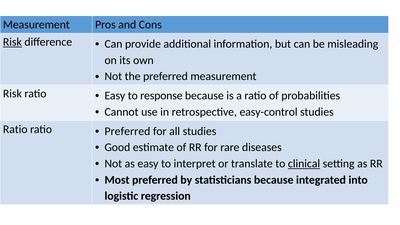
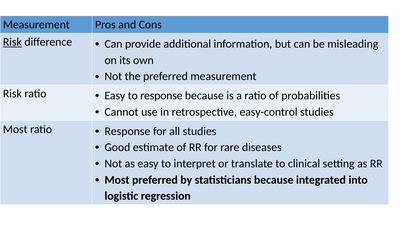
Ratio: Ratio -> Most (15, 129)
Preferred: Preferred -> Response (127, 131)
clinical underline: present -> none (304, 164)
